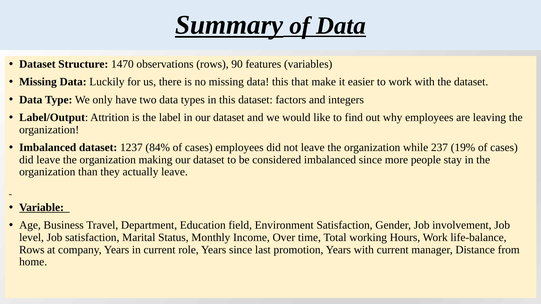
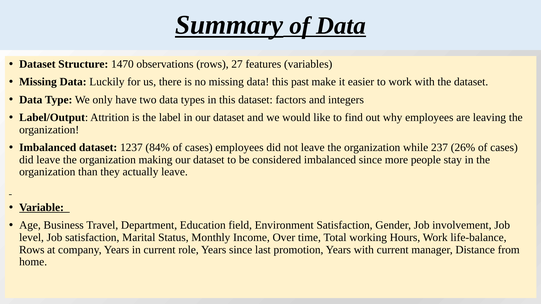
90: 90 -> 27 (237, 64)
that: that -> past (300, 82)
19%: 19% -> 26% (463, 148)
